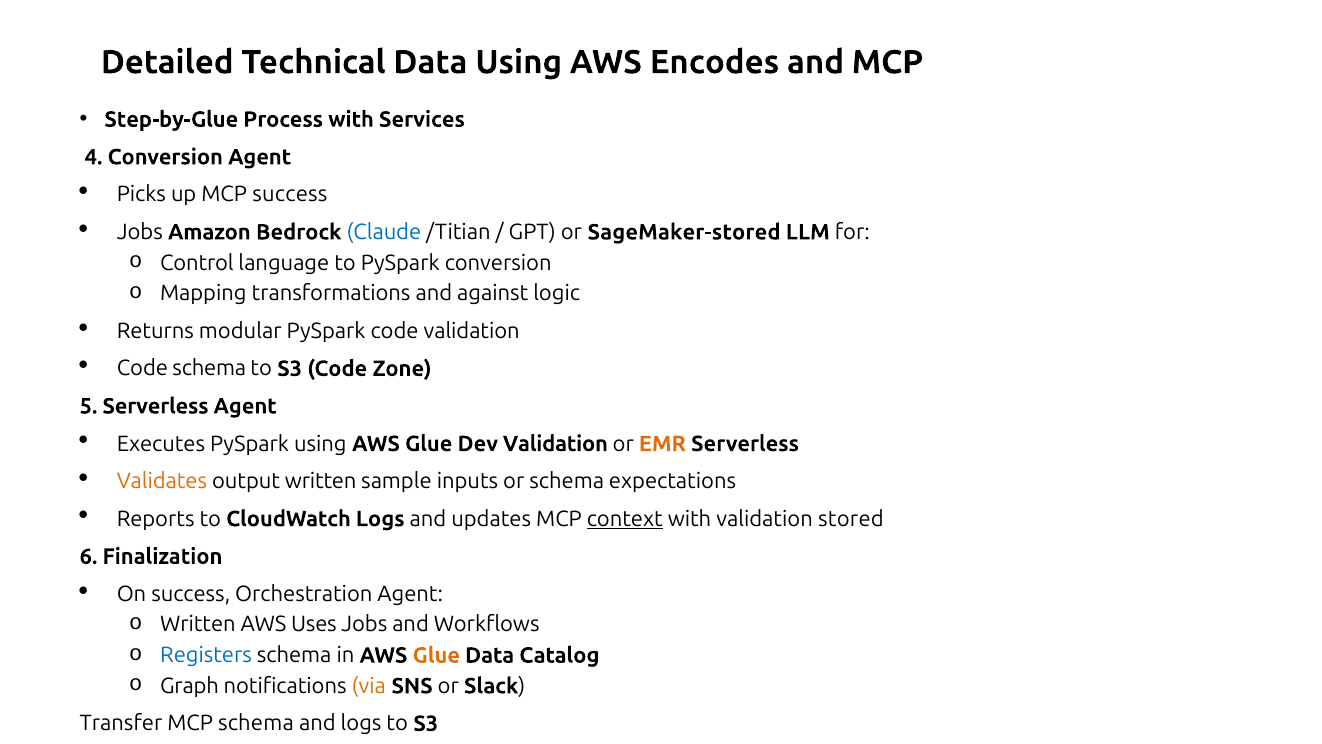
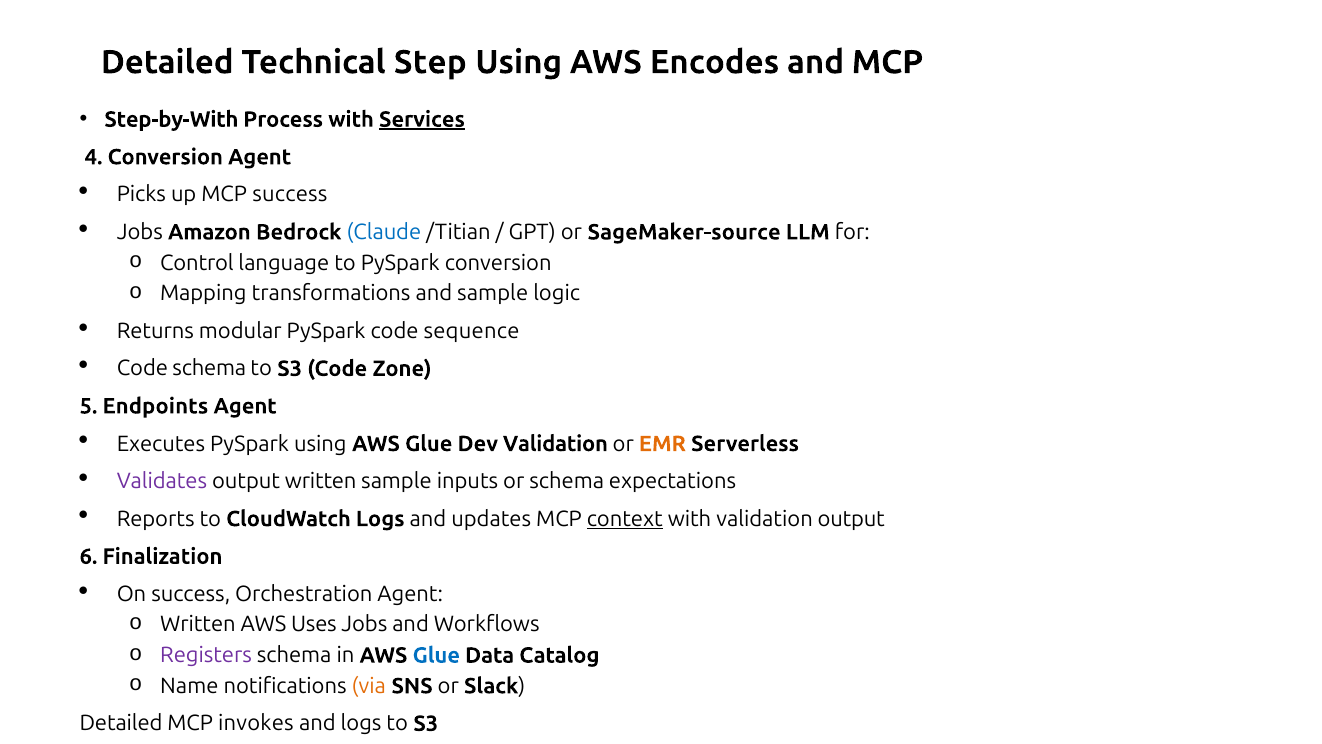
Technical Data: Data -> Step (430, 62)
Step-by-Glue: Step-by-Glue -> Step-by-With (171, 119)
Services underline: none -> present (422, 119)
SageMaker-stored: SageMaker-stored -> SageMaker-source (684, 232)
and against: against -> sample (493, 293)
code validation: validation -> sequence (472, 331)
5 Serverless: Serverless -> Endpoints (155, 406)
Validates colour: orange -> purple (162, 481)
validation stored: stored -> output (851, 519)
Registers colour: blue -> purple (206, 655)
Glue colour: orange -> blue (436, 655)
Graph: Graph -> Name (189, 686)
Transfer: Transfer -> Detailed (121, 723)
MCP schema: schema -> invokes (256, 723)
